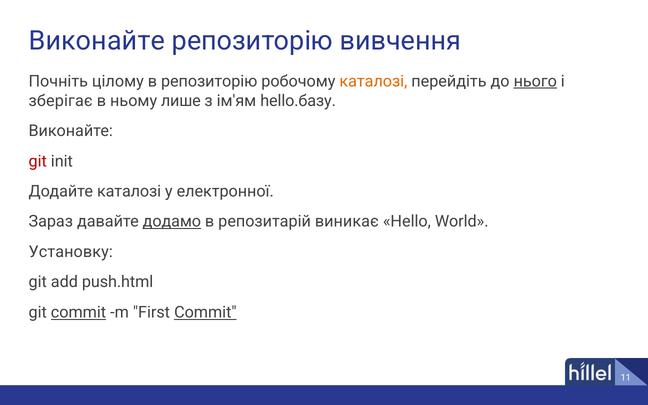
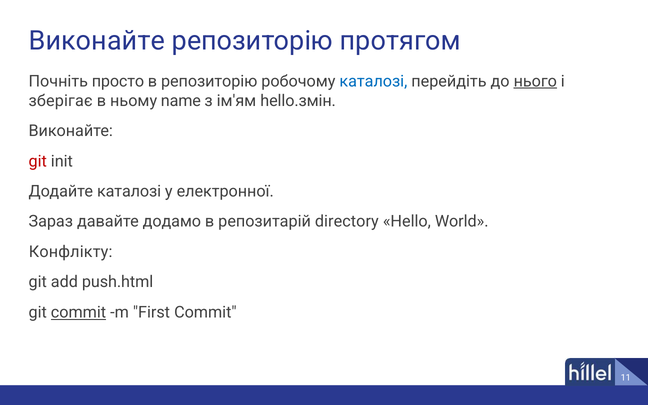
вивчення: вивчення -> протягом (400, 41)
цілому: цілому -> просто (118, 81)
каталозі colour: orange -> blue (373, 81)
лише: лише -> name (181, 101)
hello.базу: hello.базу -> hello.змін (298, 101)
додамо underline: present -> none (172, 222)
виникає: виникає -> directory (347, 222)
Установку: Установку -> Конфлікту (71, 252)
Commit underline: present -> none (205, 312)
